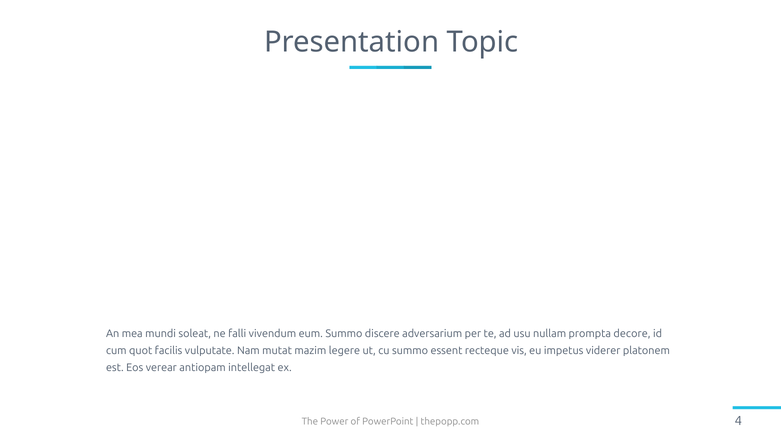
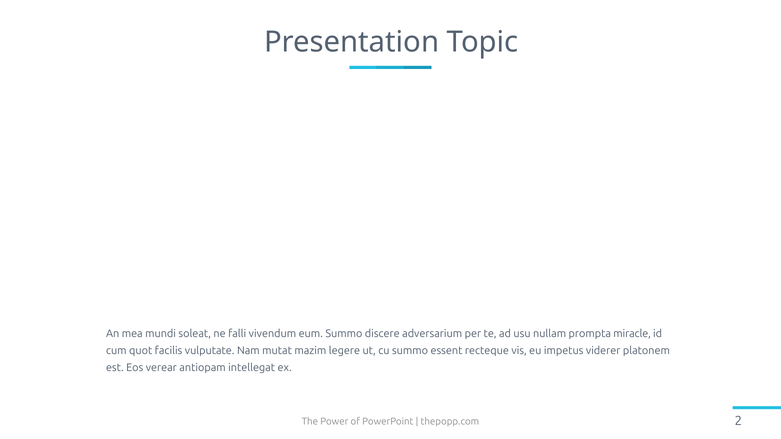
decore: decore -> miracle (632, 334)
4: 4 -> 2 (738, 421)
